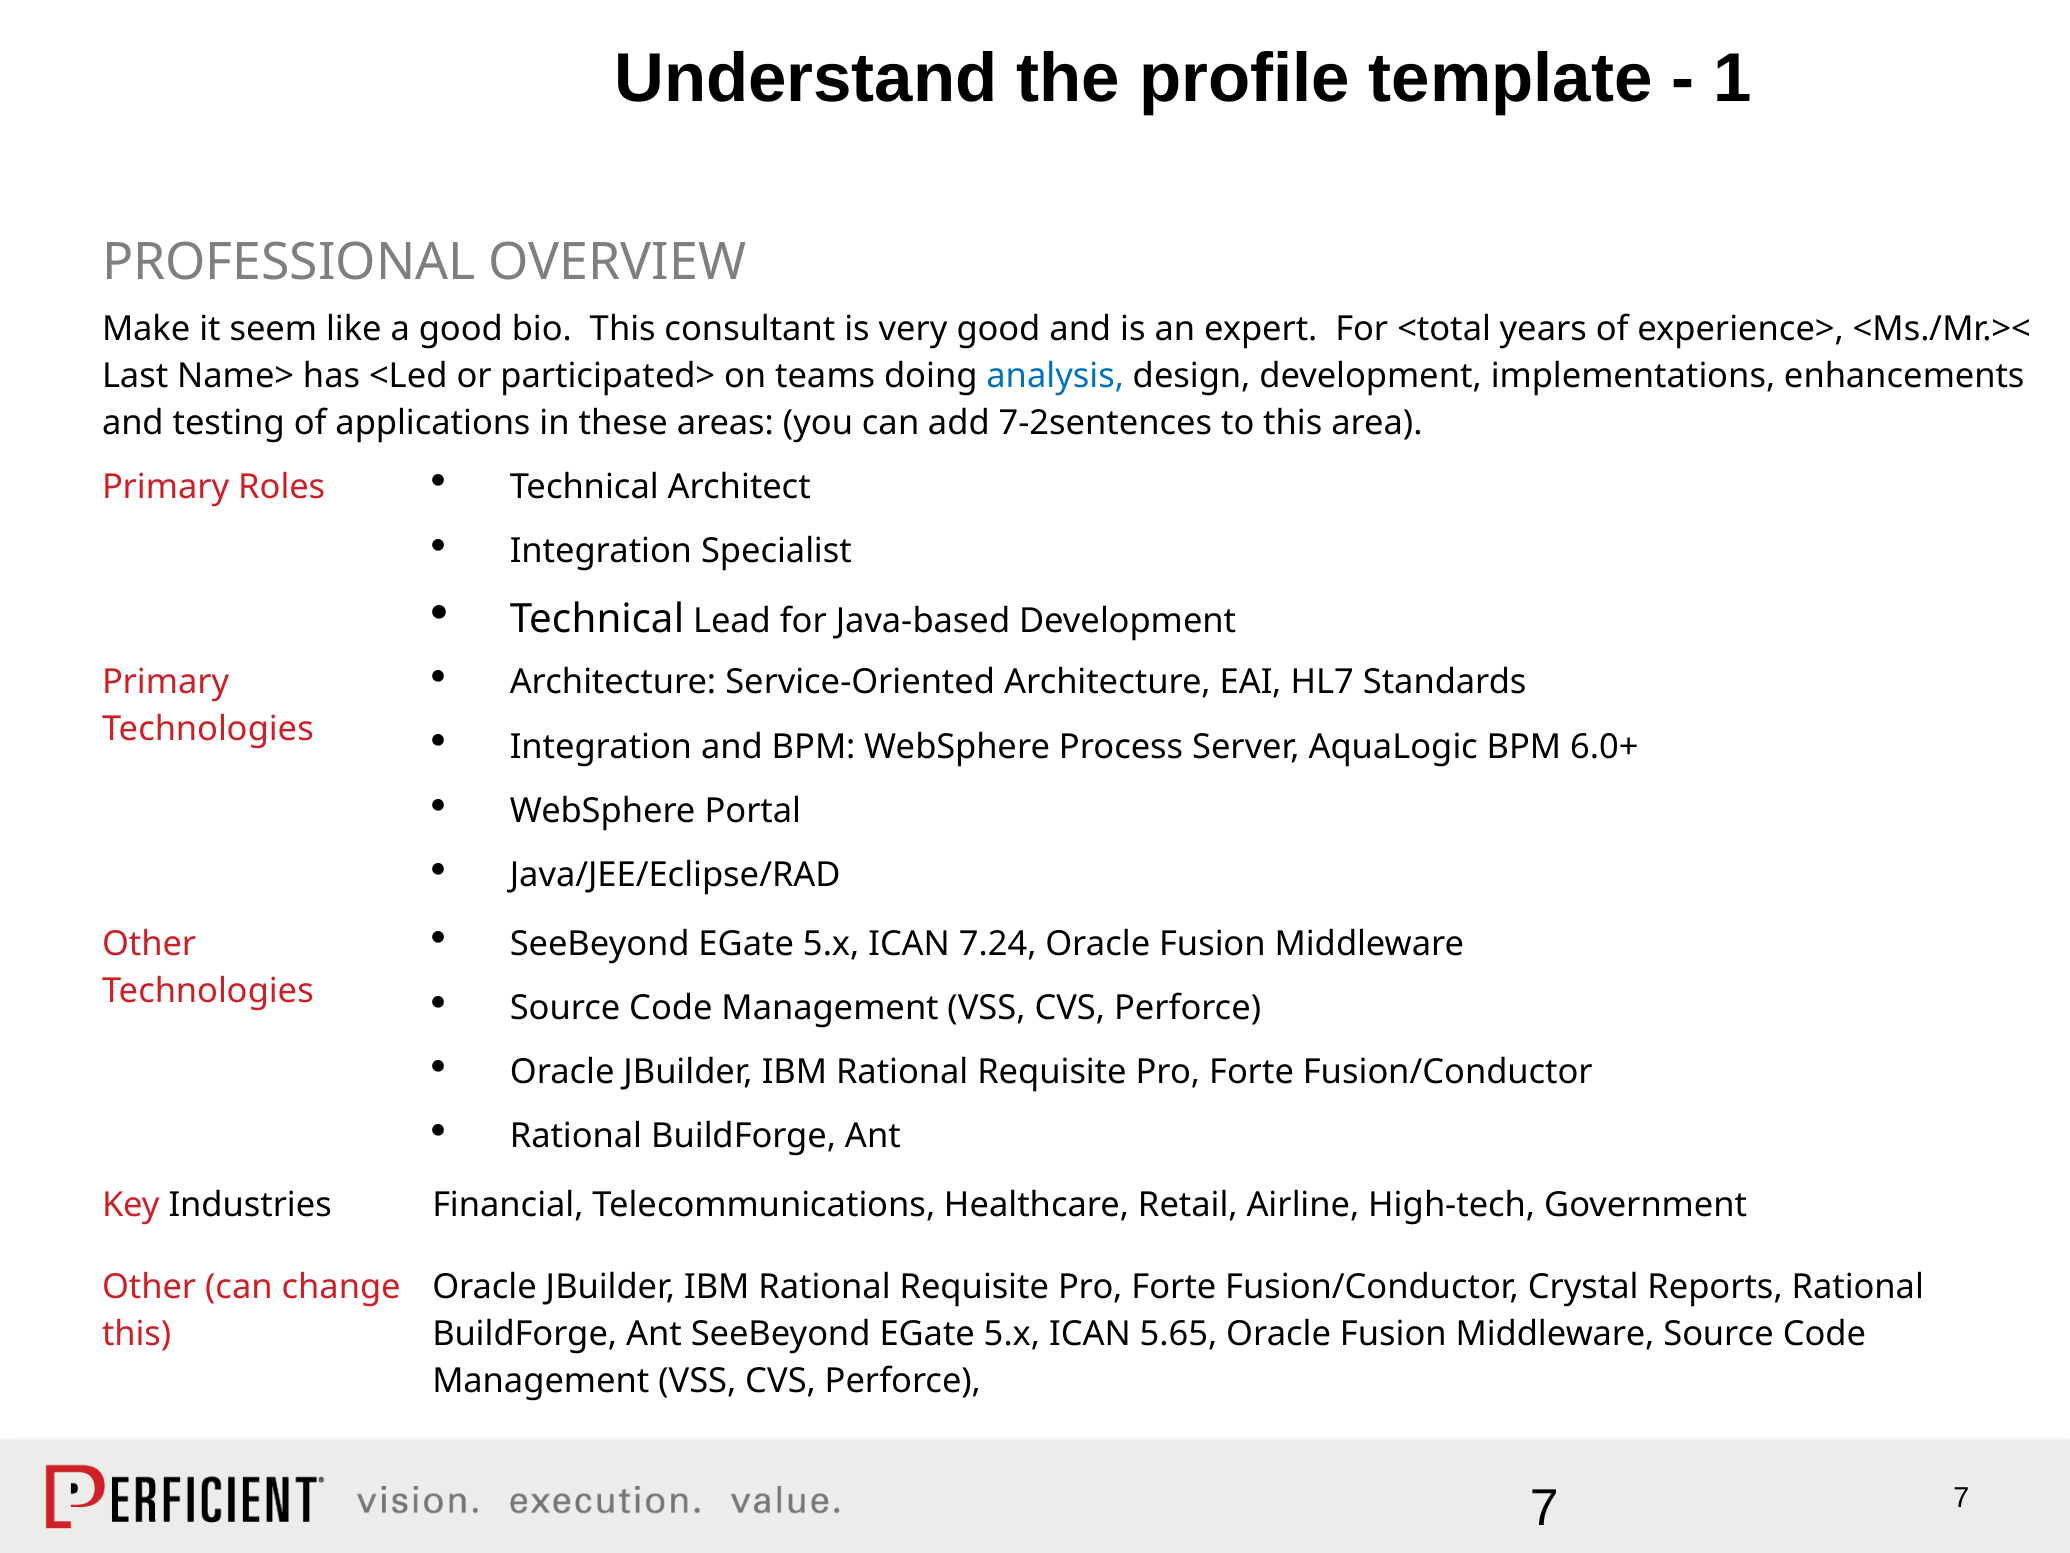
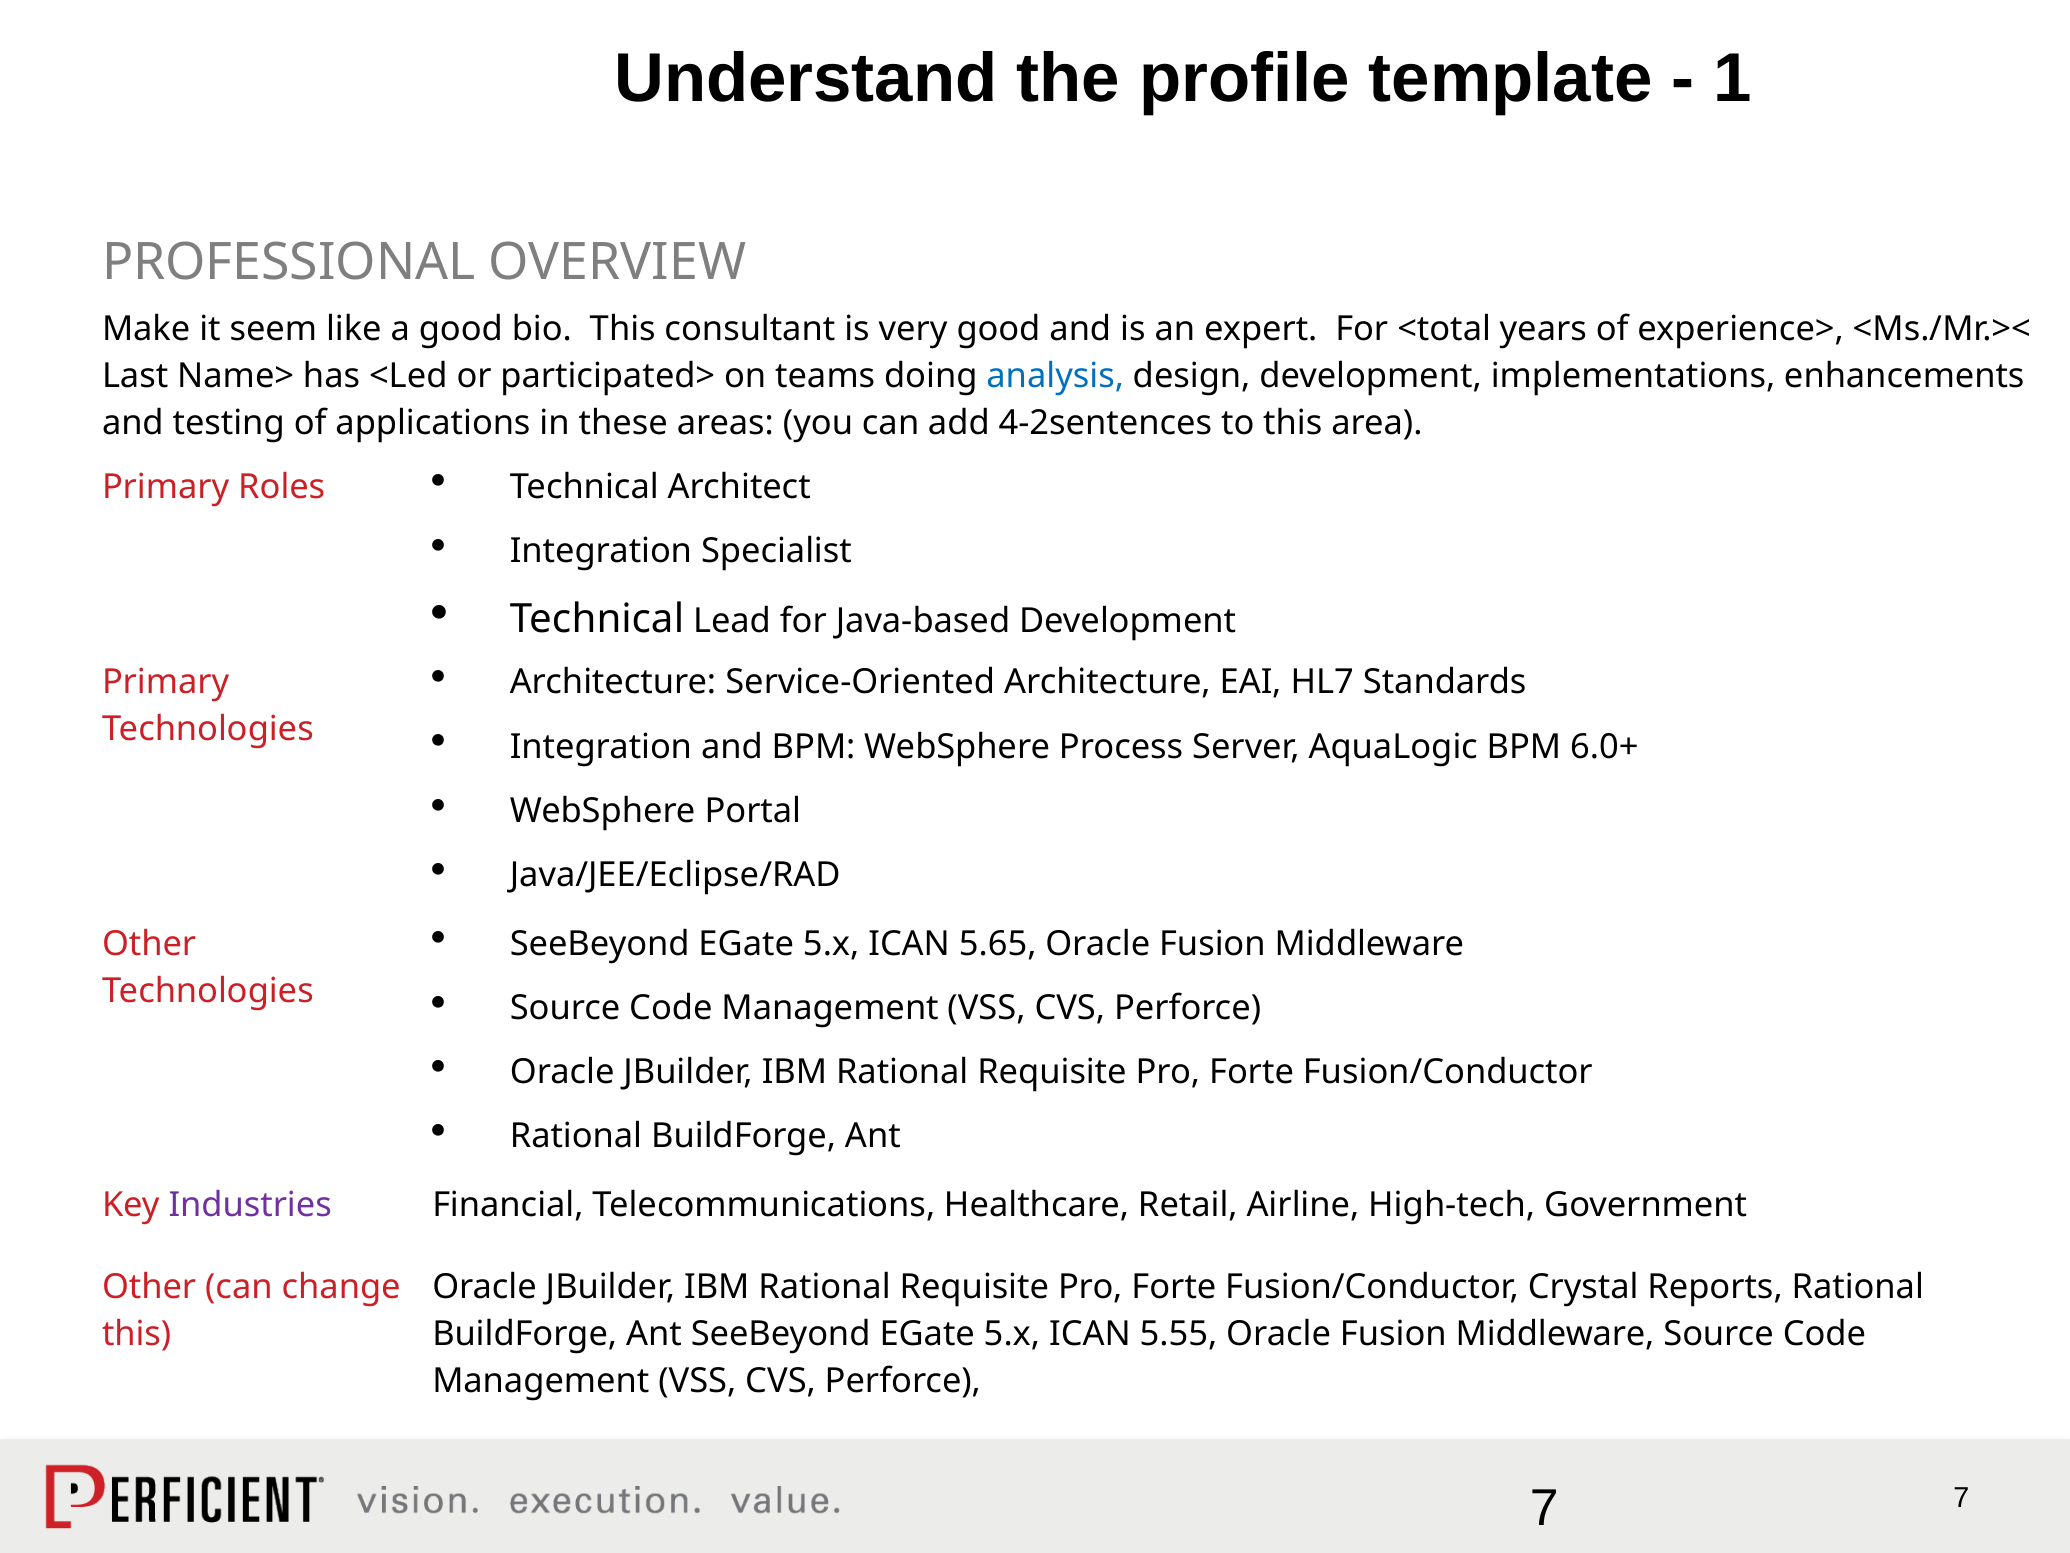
7-2sentences: 7-2sentences -> 4-2sentences (1105, 423)
7.24: 7.24 -> 5.65 (998, 944)
Industries colour: black -> purple (250, 1205)
5.65: 5.65 -> 5.55 (1179, 1333)
